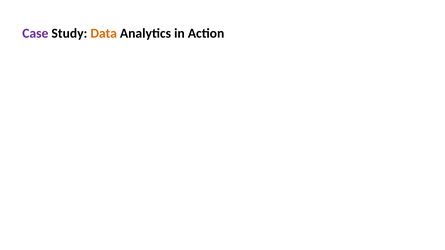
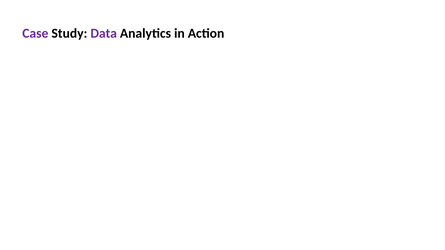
Data colour: orange -> purple (104, 33)
